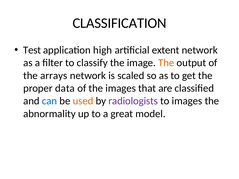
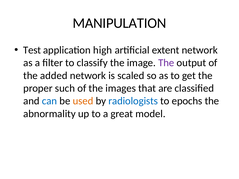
CLASSIFICATION: CLASSIFICATION -> MANIPULATION (119, 23)
The colour: orange -> purple (166, 63)
arrays: arrays -> added (54, 76)
data: data -> such (65, 88)
radiologists colour: purple -> blue (133, 101)
to images: images -> epochs (187, 101)
